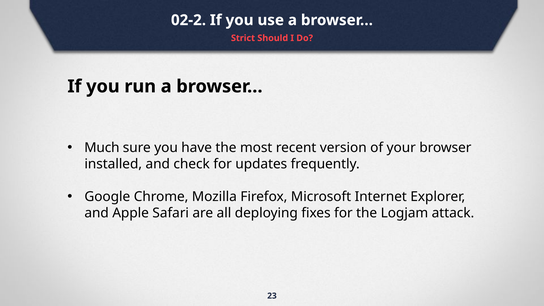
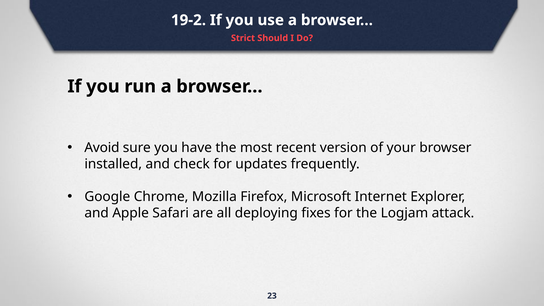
02-2: 02-2 -> 19-2 (188, 20)
Much: Much -> Avoid (102, 148)
